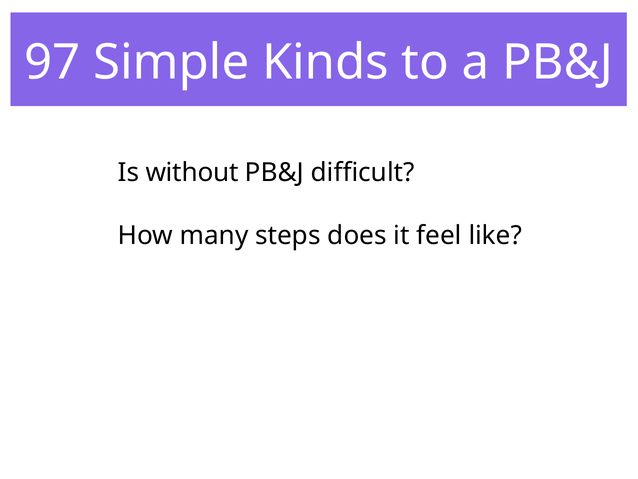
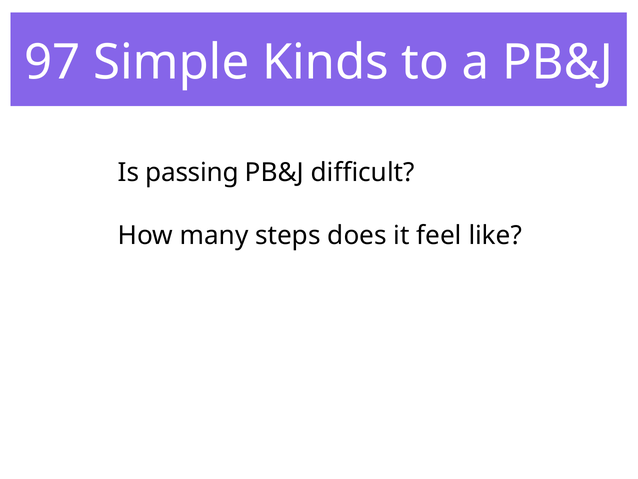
without: without -> passing (192, 173)
